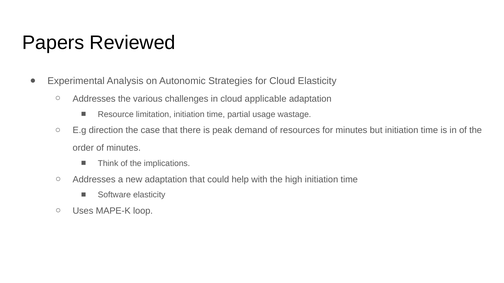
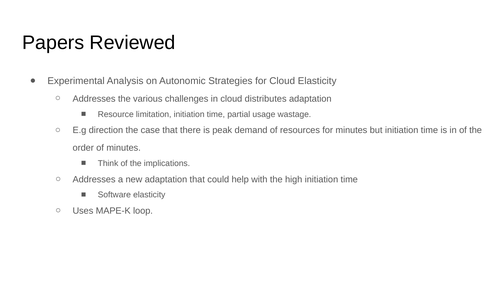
applicable: applicable -> distributes (266, 99)
